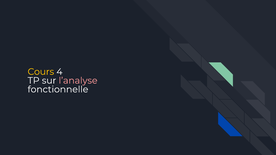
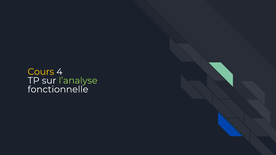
l’analyse colour: pink -> light green (78, 81)
